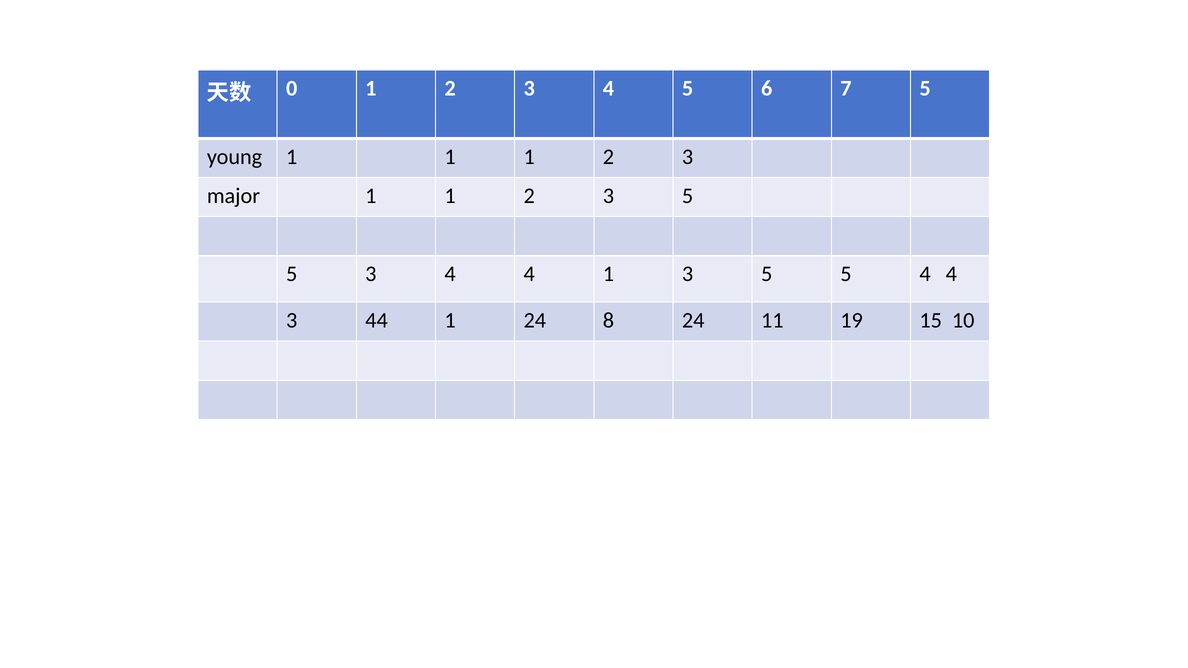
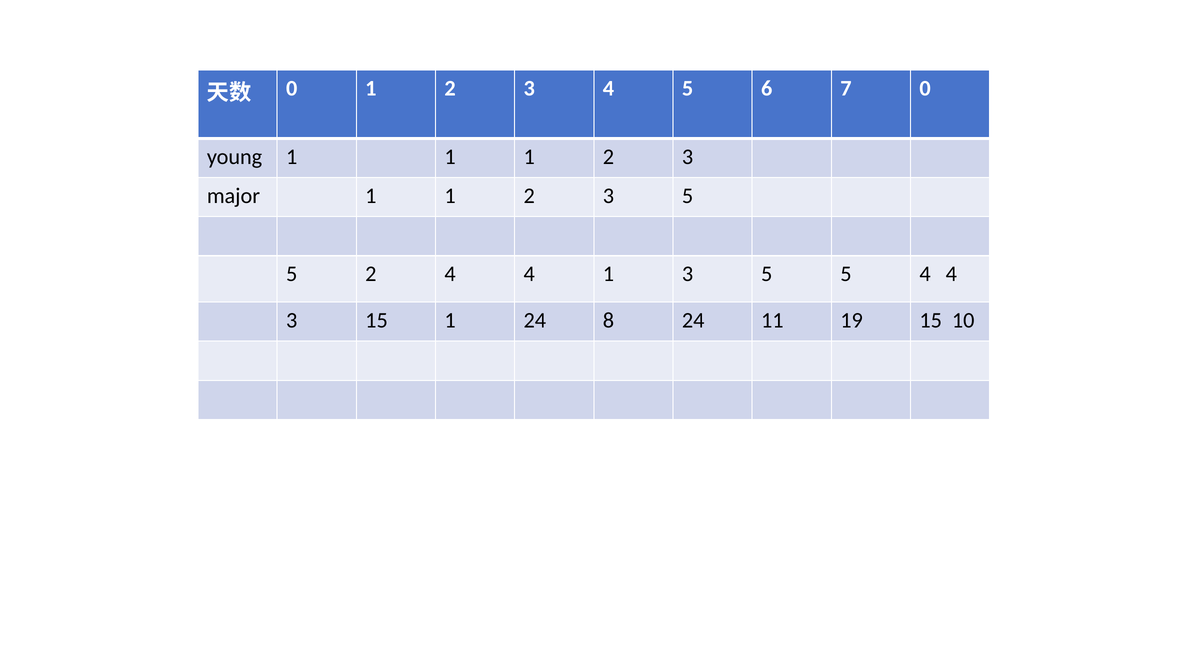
7 5: 5 -> 0 (925, 88)
5 3: 3 -> 2 (371, 274)
3 44: 44 -> 15 (377, 321)
